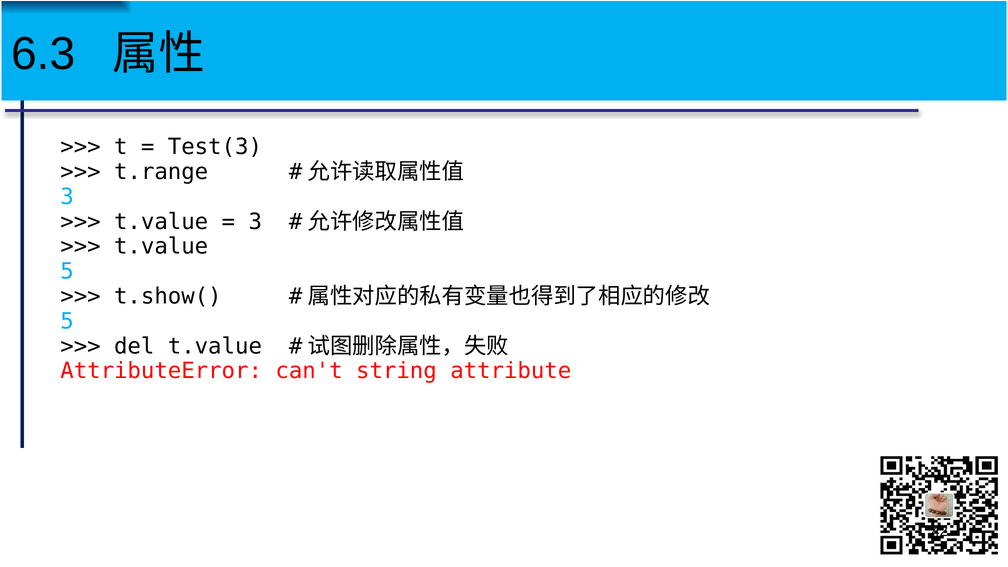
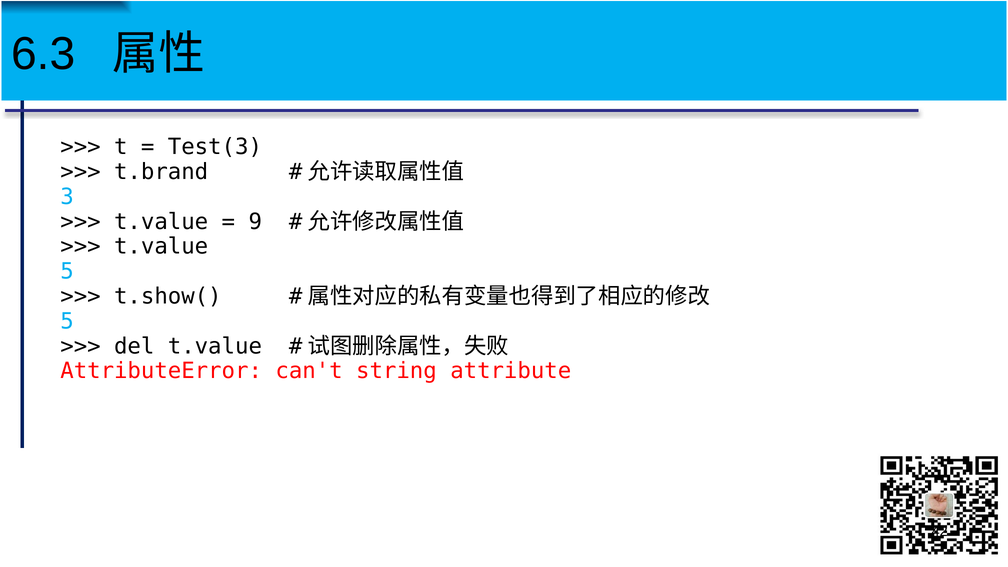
t.range: t.range -> t.brand (161, 172)
3: 3 -> 9 (255, 222)
